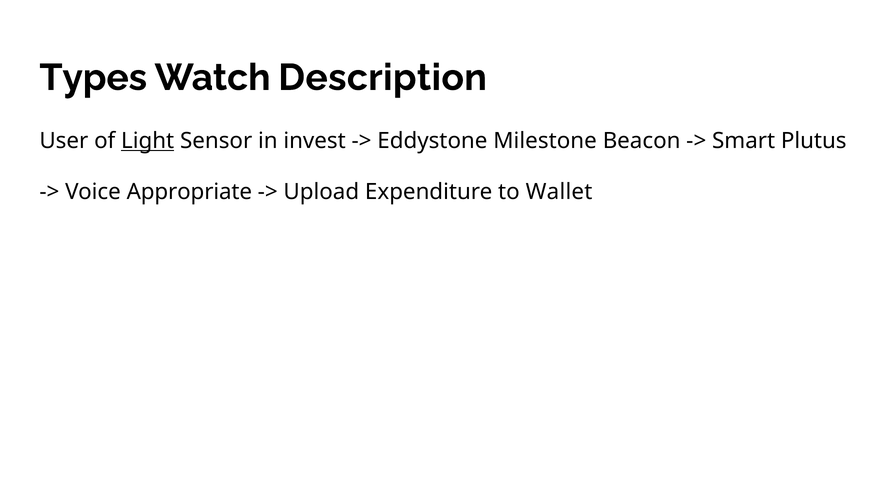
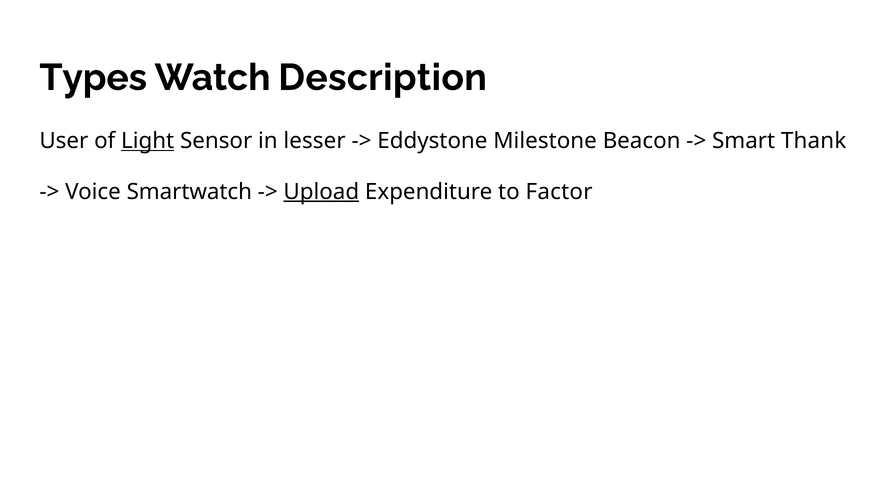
invest: invest -> lesser (315, 141)
Plutus: Plutus -> Thank (814, 141)
Appropriate: Appropriate -> Smartwatch (189, 191)
Upload underline: none -> present (321, 191)
Wallet: Wallet -> Factor (559, 191)
